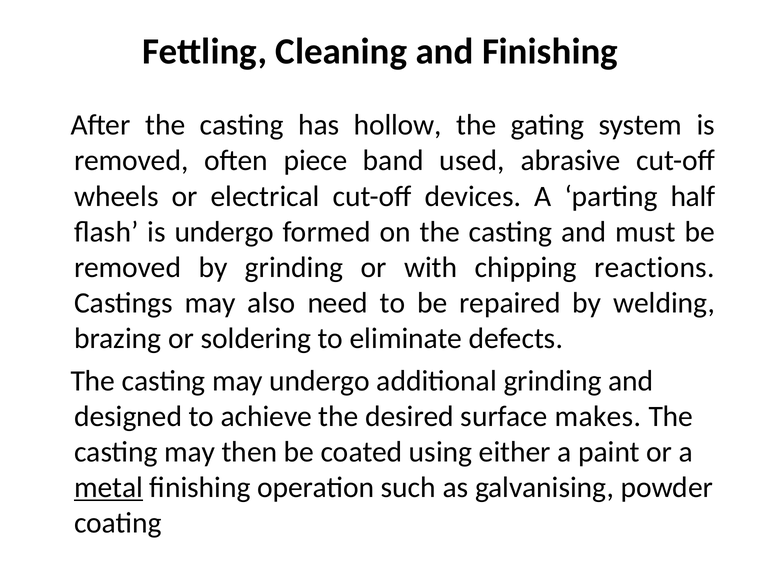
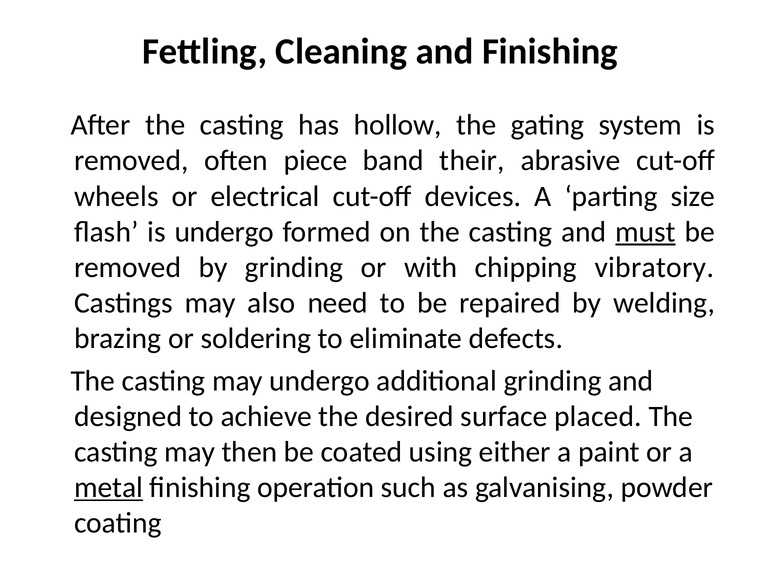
used: used -> their (472, 161)
half: half -> size (693, 196)
must underline: none -> present (646, 232)
reactions: reactions -> vibratory (654, 267)
makes: makes -> placed (598, 416)
